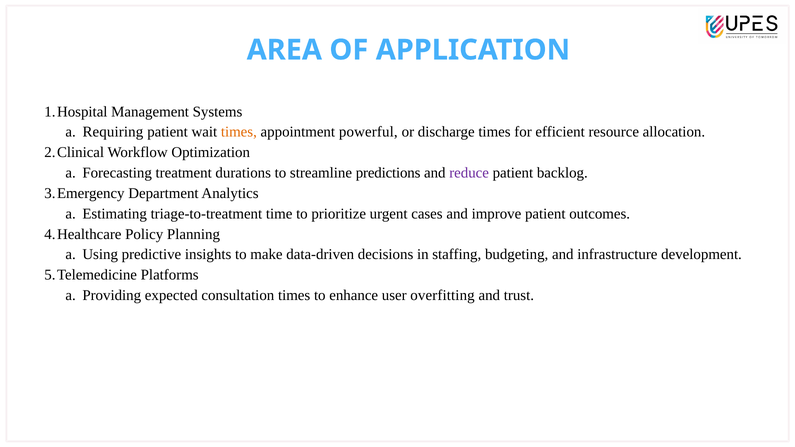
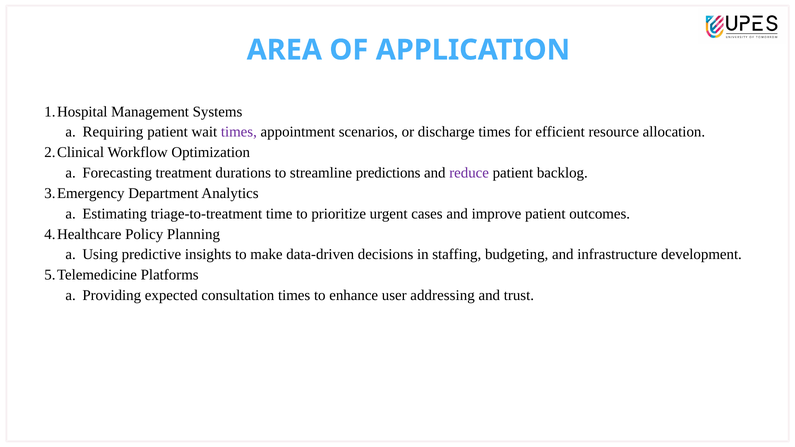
times colour: orange -> purple (239, 132)
powerful: powerful -> scenarios (368, 132)
overfitting: overfitting -> addressing (443, 295)
